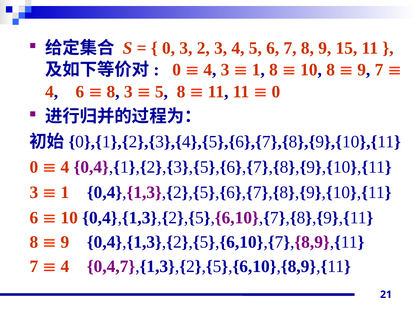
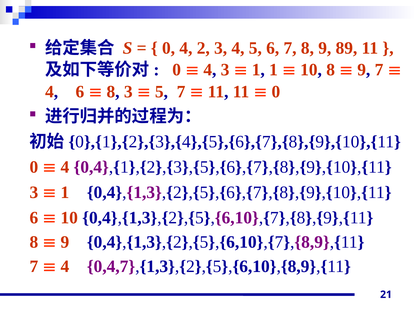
0 3: 3 -> 4 (186, 48)
15: 15 -> 89 (346, 48)
1 8: 8 -> 1 (274, 70)
5 8: 8 -> 7 (181, 92)
